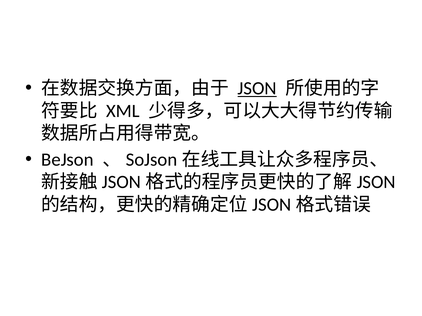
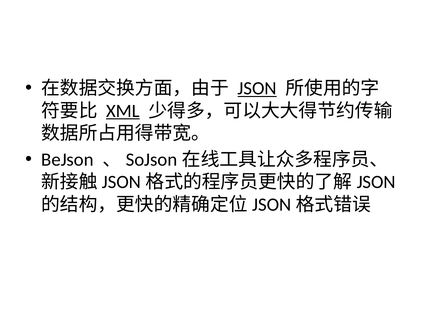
XML underline: none -> present (123, 111)
